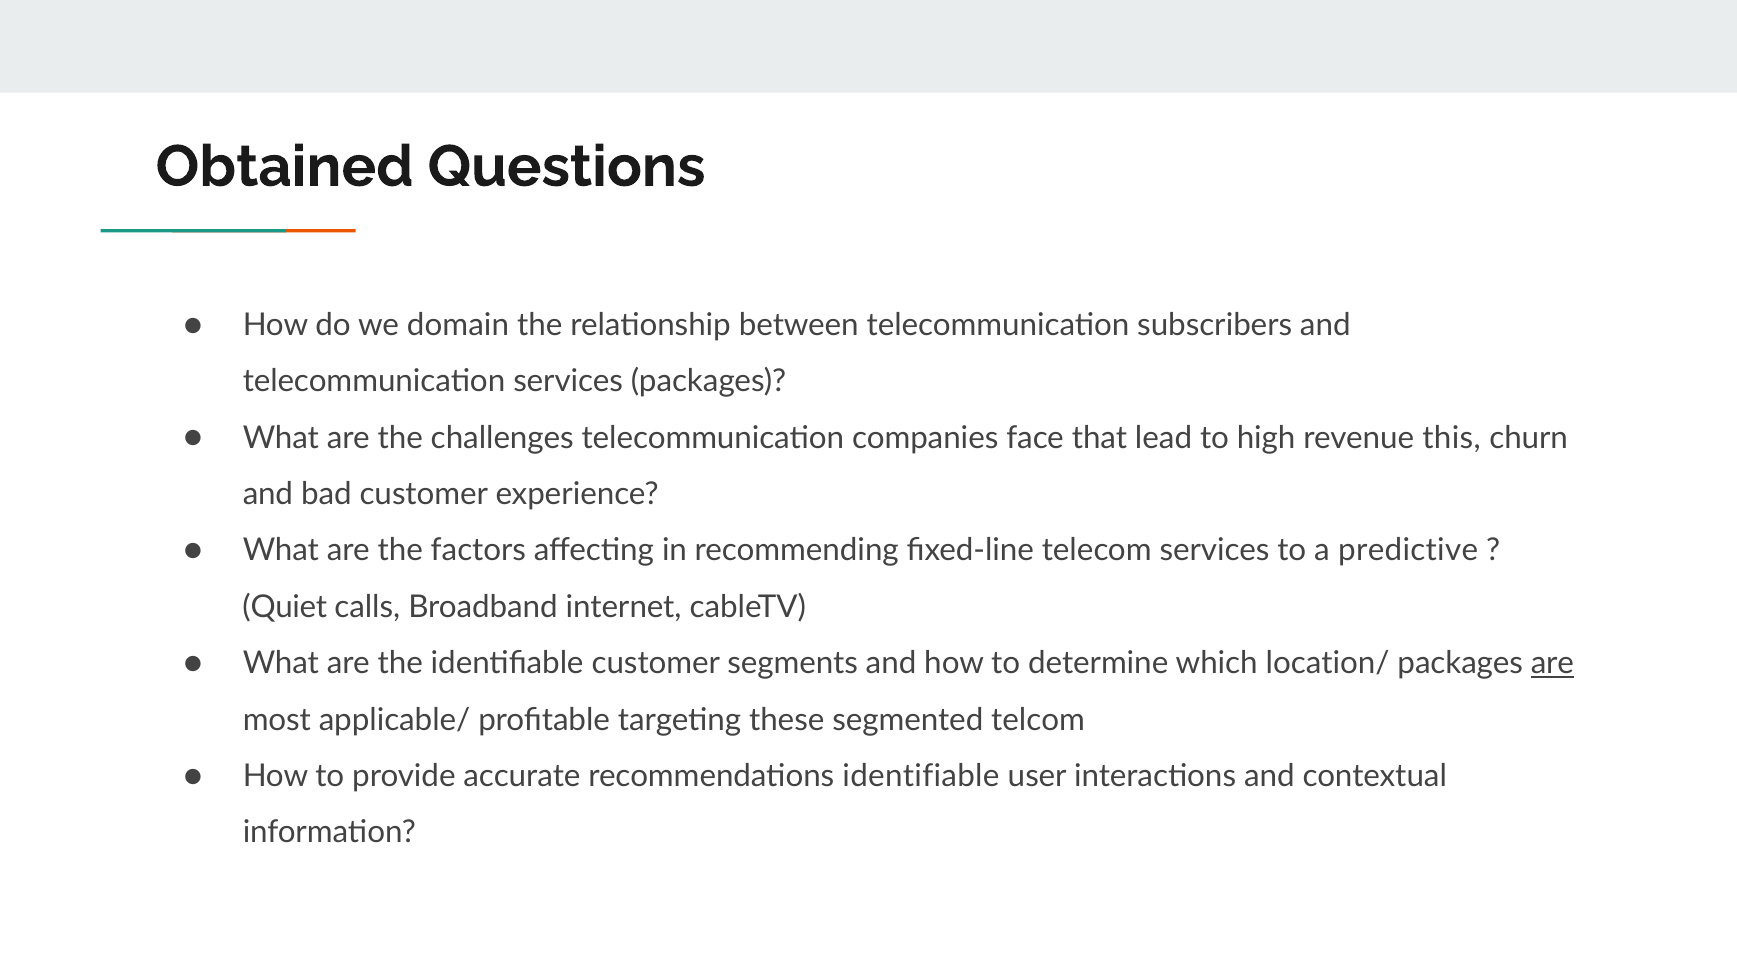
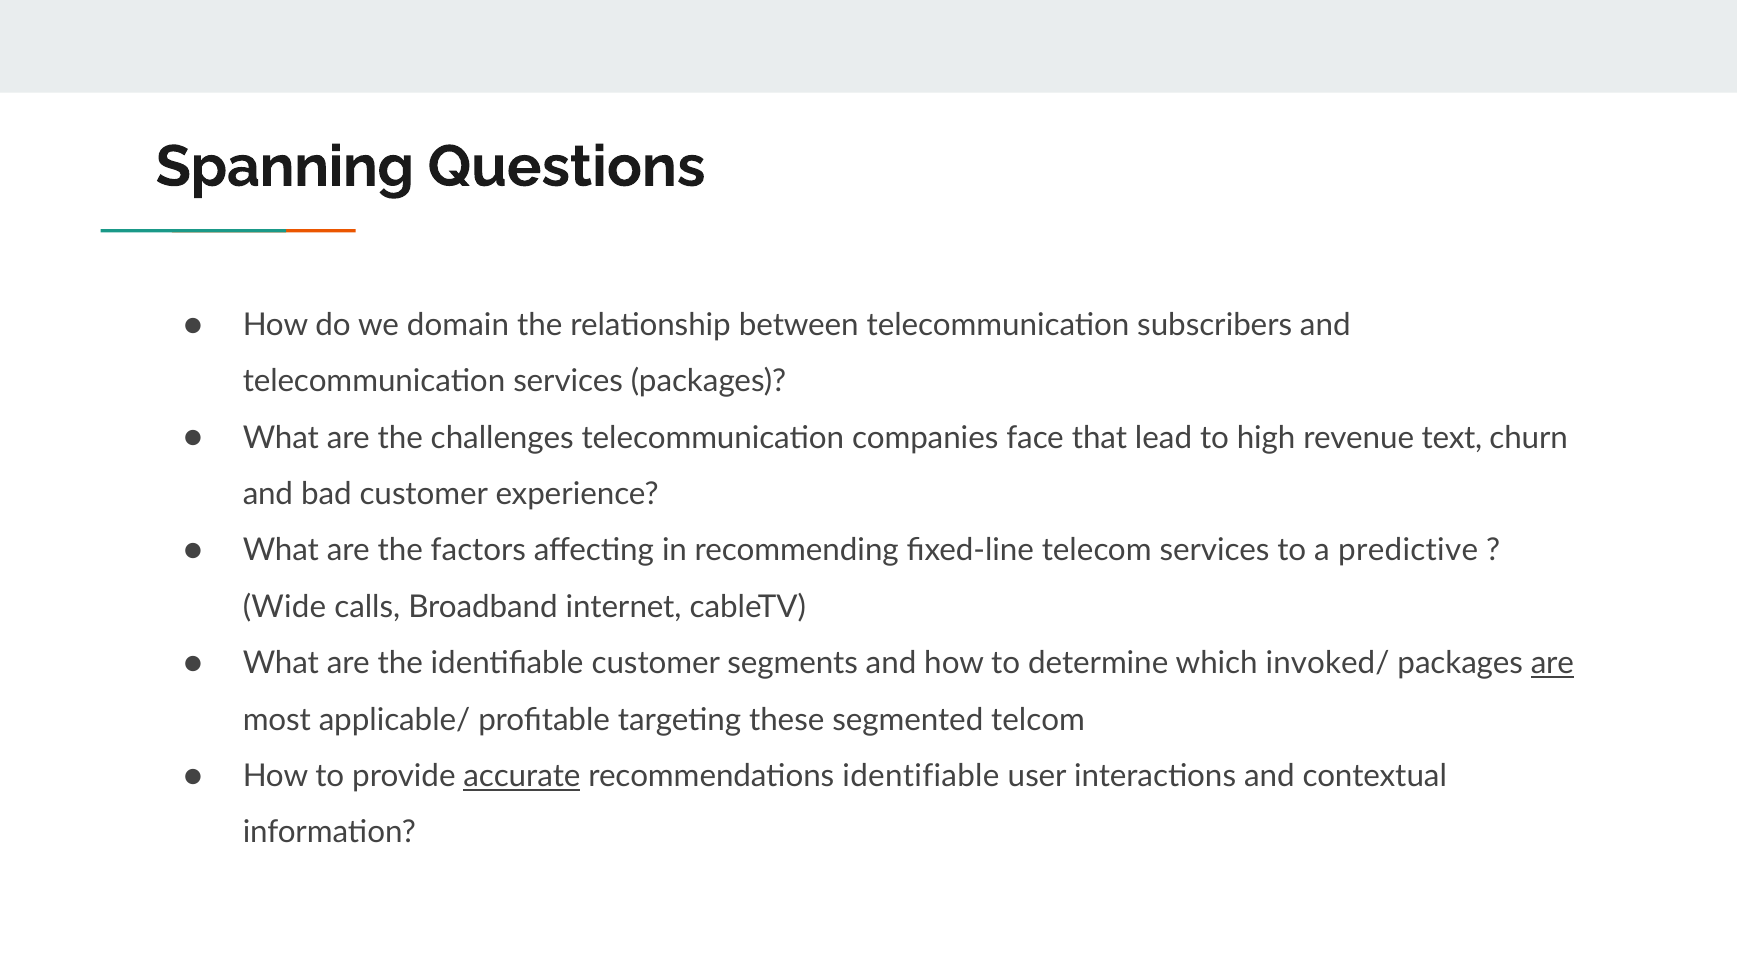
Obtained: Obtained -> Spanning (285, 167)
this: this -> text (1452, 438)
Quiet: Quiet -> Wide (285, 607)
location/: location/ -> invoked/ (1328, 663)
accurate underline: none -> present (522, 776)
